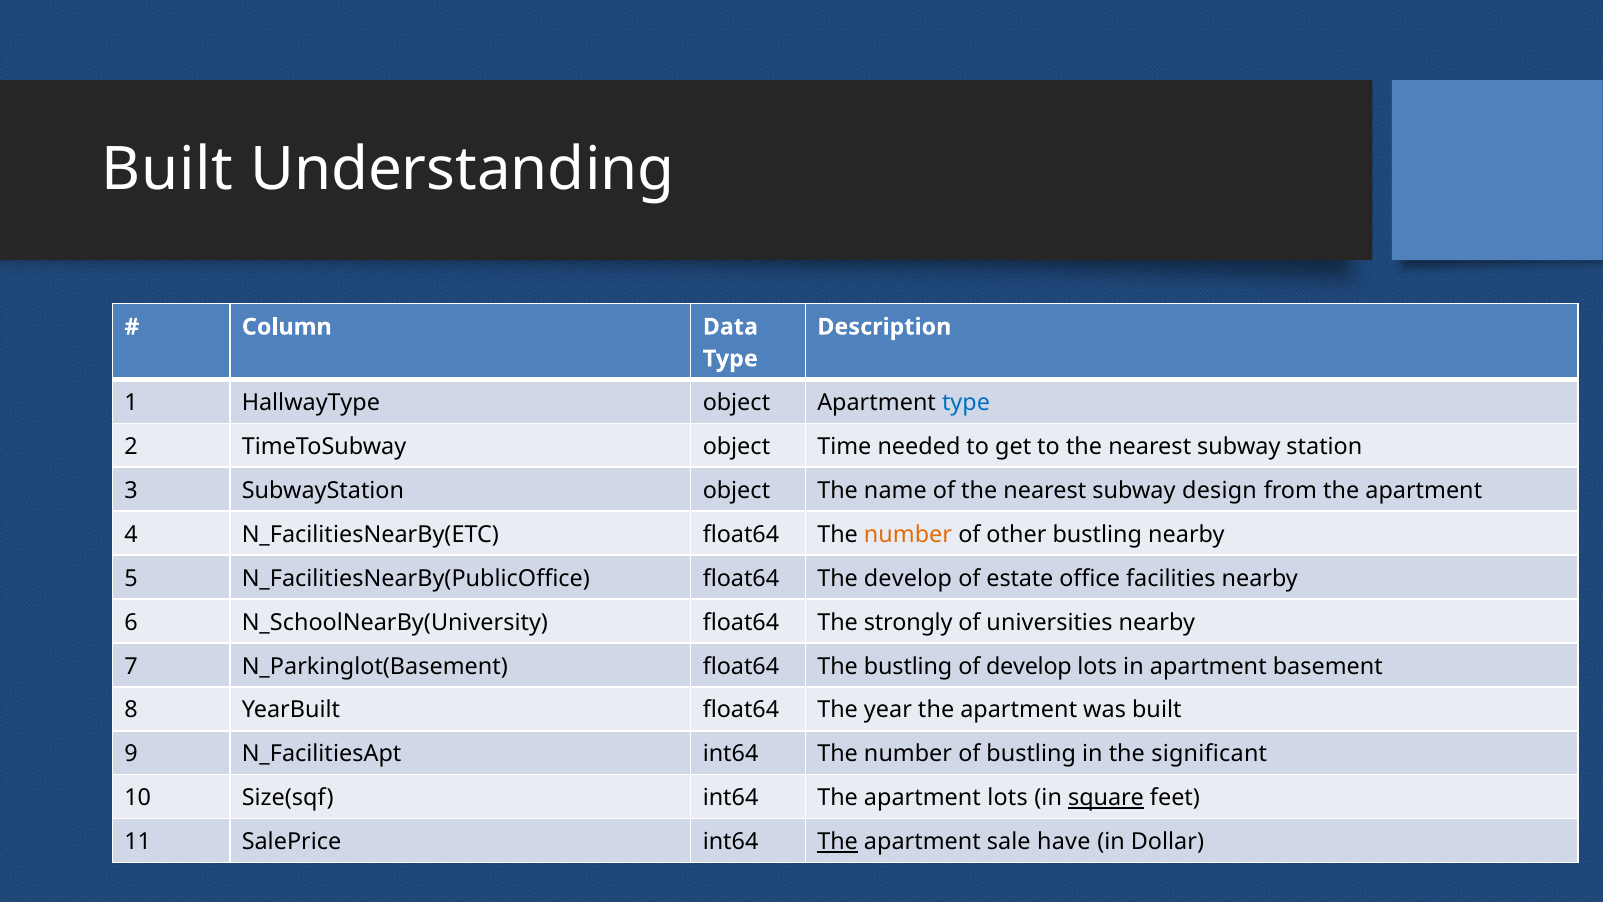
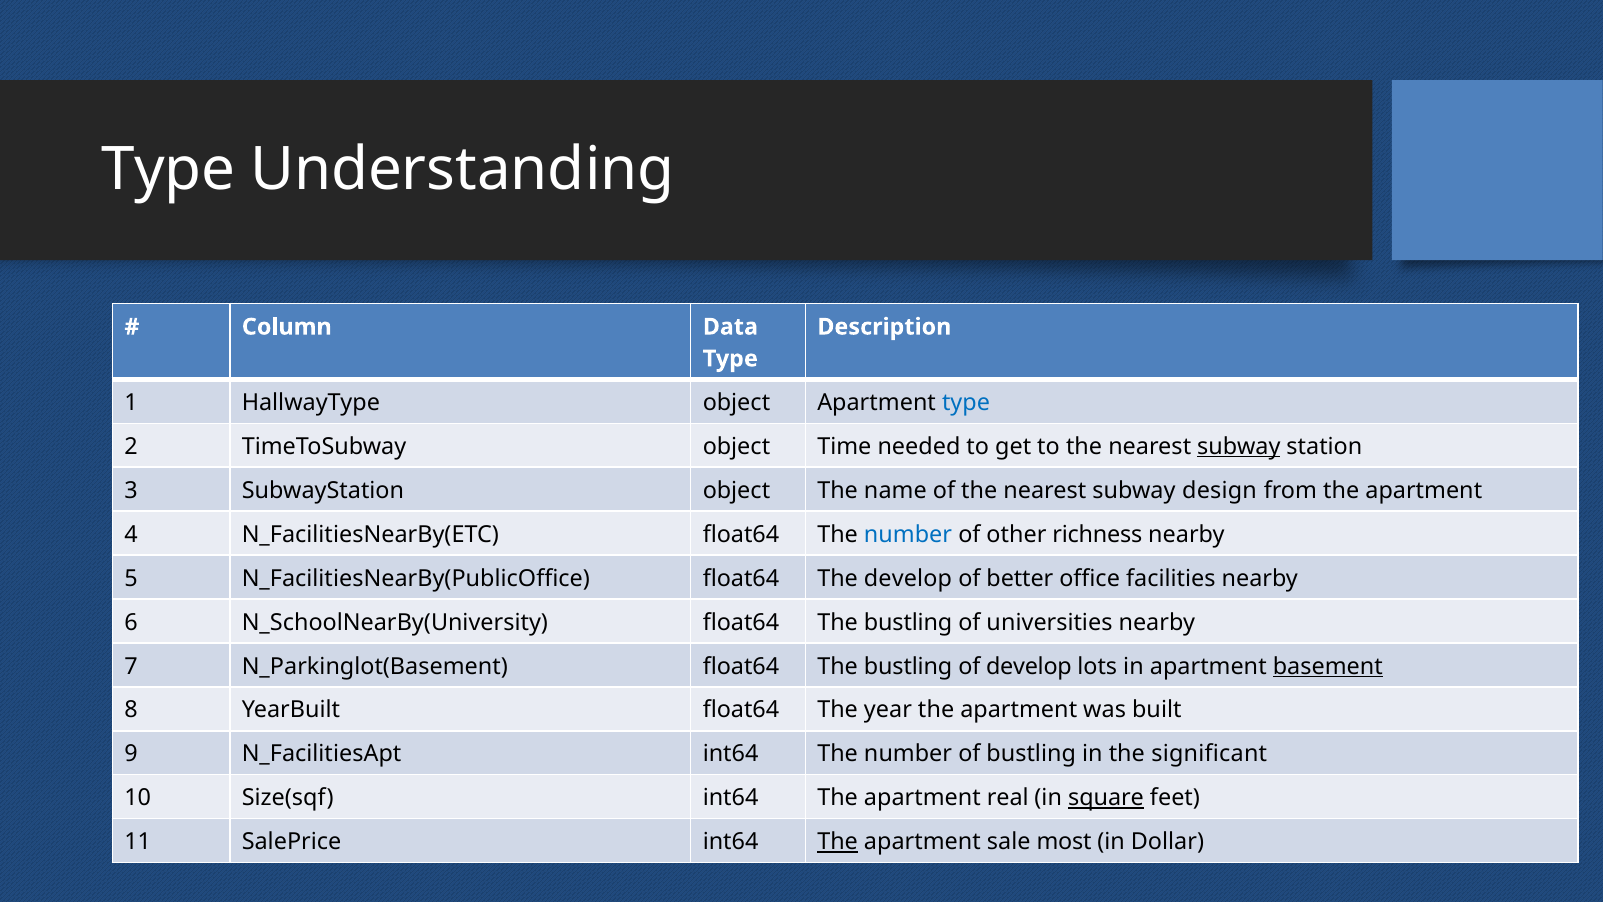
Built: Built -> Type (168, 170)
subway underline: none -> present (1239, 446)
number colour: orange -> blue (908, 534)
other bustling: bustling -> richness (1097, 534)
estate: estate -> better (1020, 578)
strongly: strongly -> bustling (908, 622)
basement underline: none -> present (1328, 666)
apartment lots: lots -> real (1008, 798)
have: have -> most (1064, 842)
